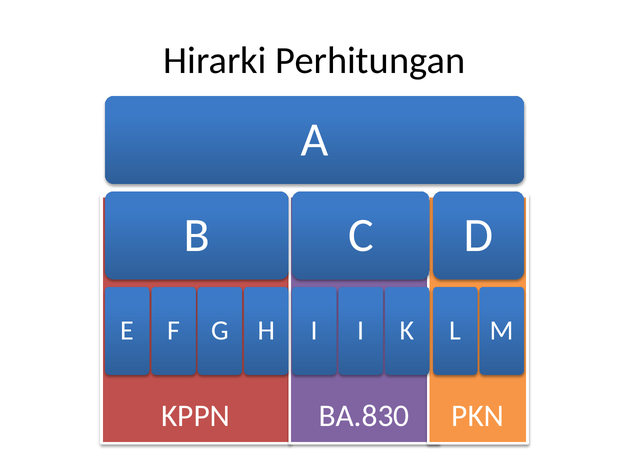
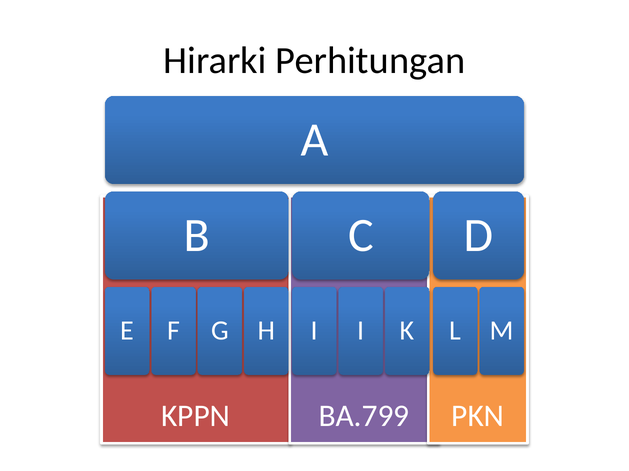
BA.830: BA.830 -> BA.799 (364, 417)
